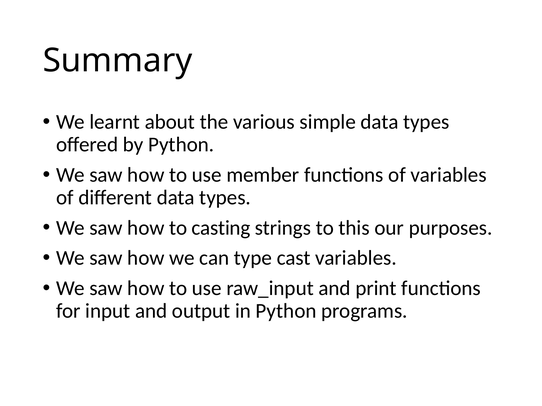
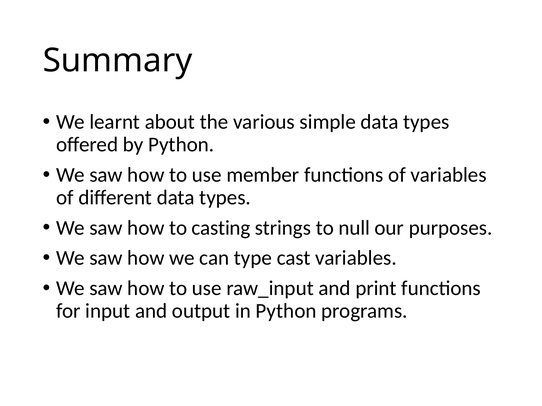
this: this -> null (354, 228)
